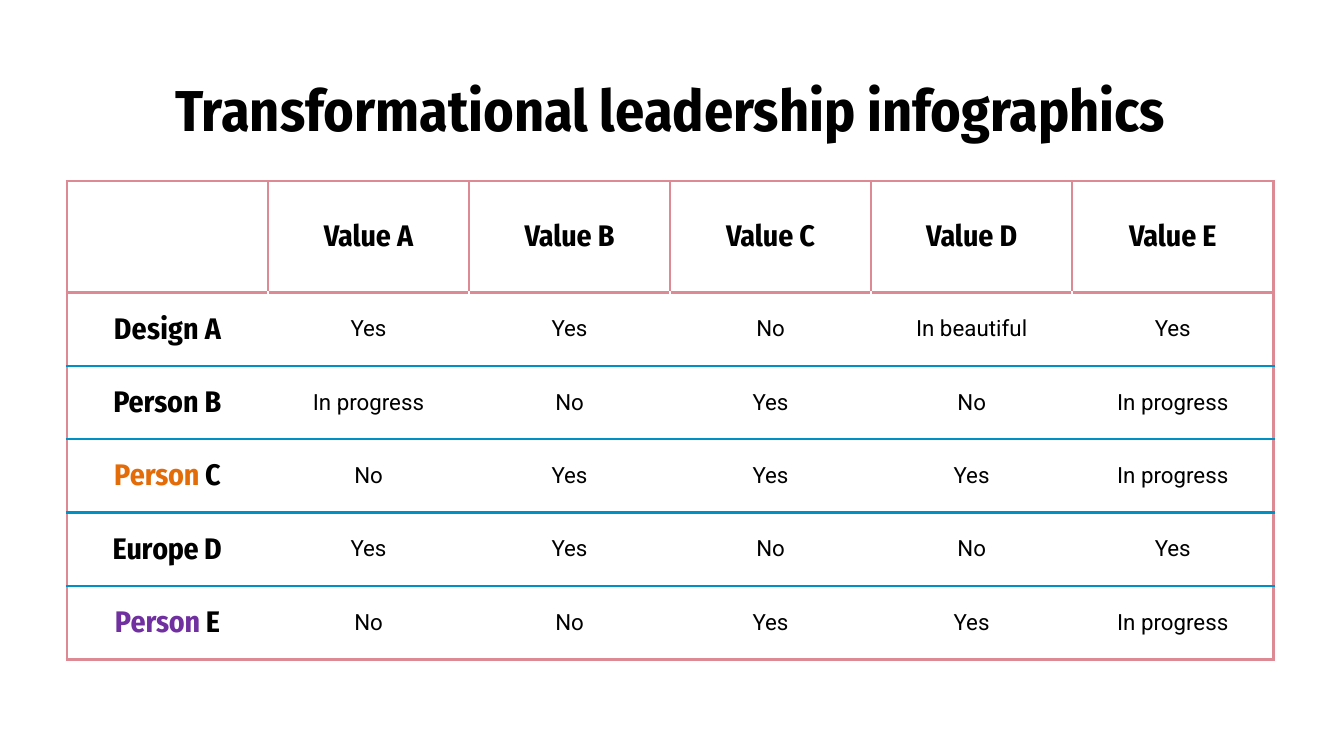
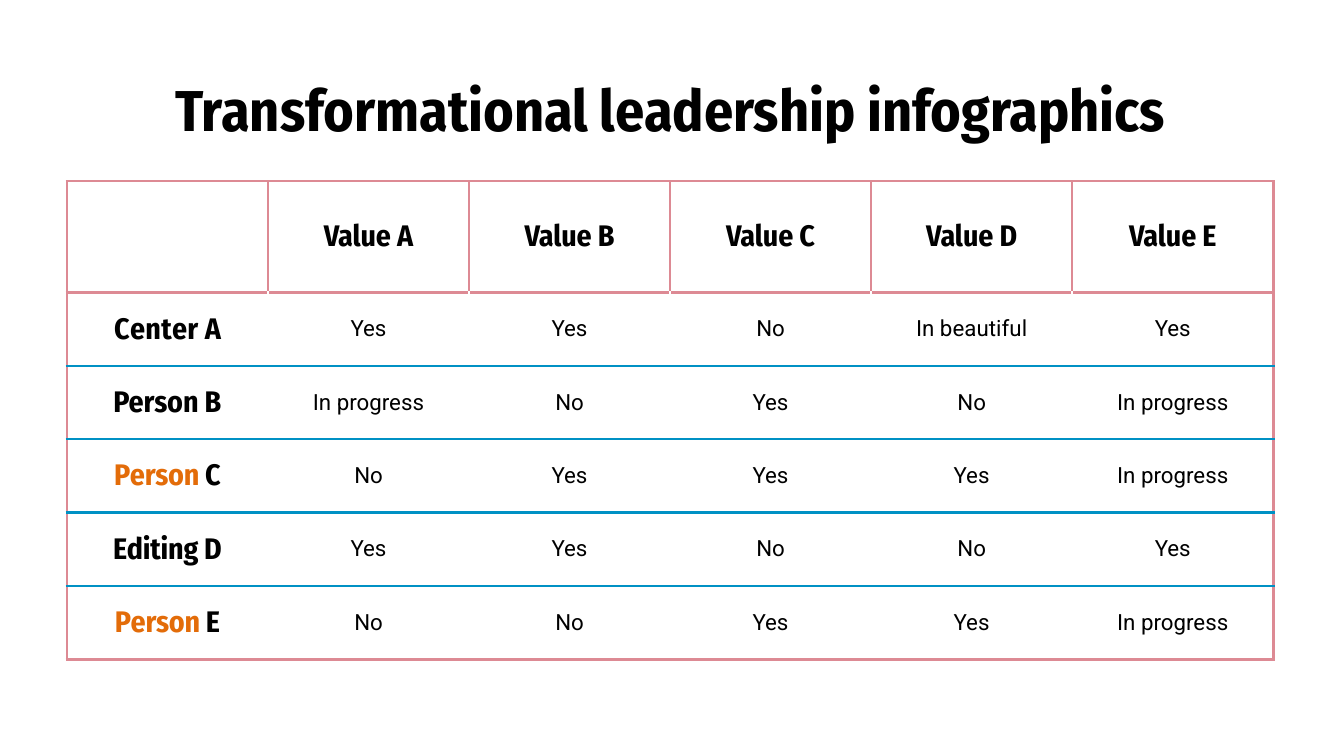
Design: Design -> Center (156, 329)
Europe: Europe -> Editing (156, 550)
Person colour: purple -> orange (158, 623)
